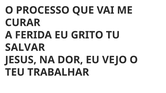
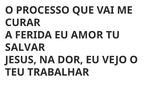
GRITO: GRITO -> AMOR (87, 35)
